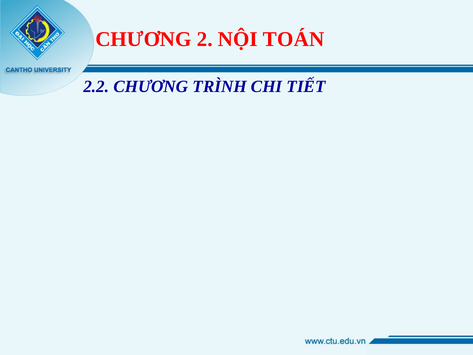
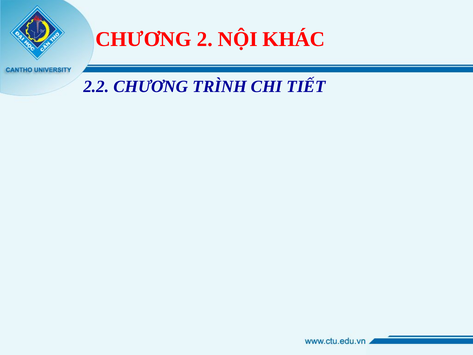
TOÁN: TOÁN -> KHÁC (294, 39)
